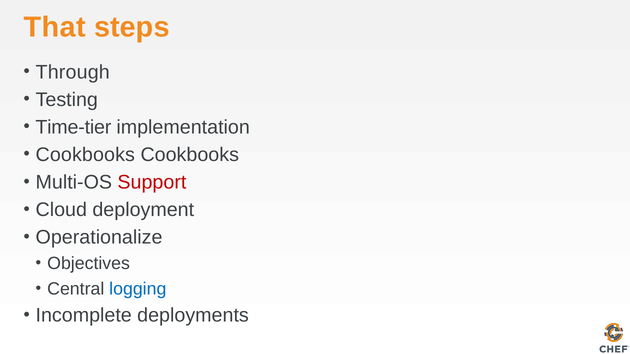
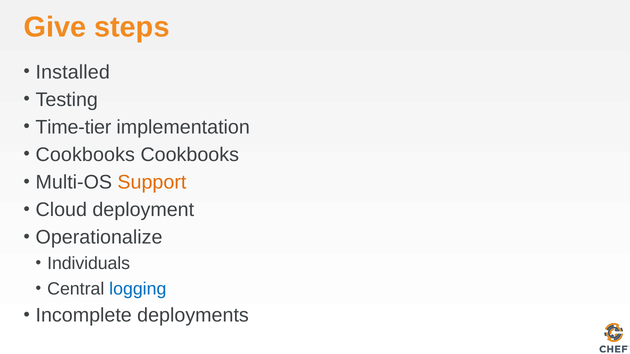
That: That -> Give (55, 27)
Through: Through -> Installed (73, 72)
Support colour: red -> orange (152, 183)
Objectives: Objectives -> Individuals (89, 264)
